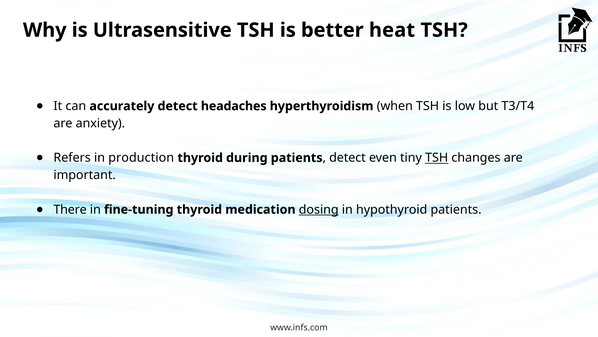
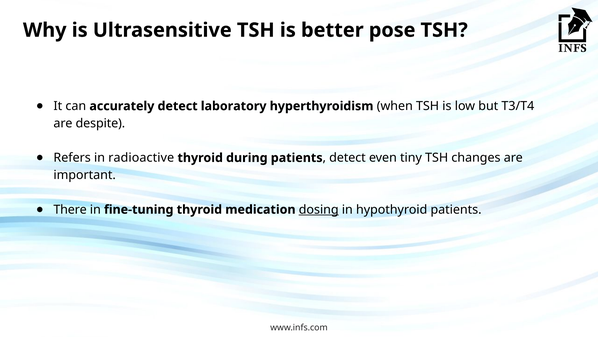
heat: heat -> pose (392, 30)
headaches: headaches -> laboratory (234, 106)
anxiety: anxiety -> despite (100, 123)
production: production -> radioactive (141, 158)
TSH underline: present -> none (437, 158)
